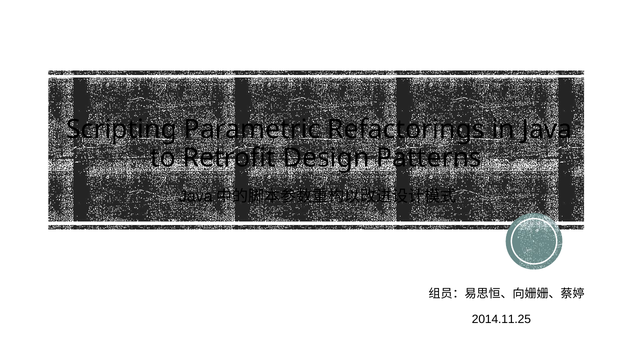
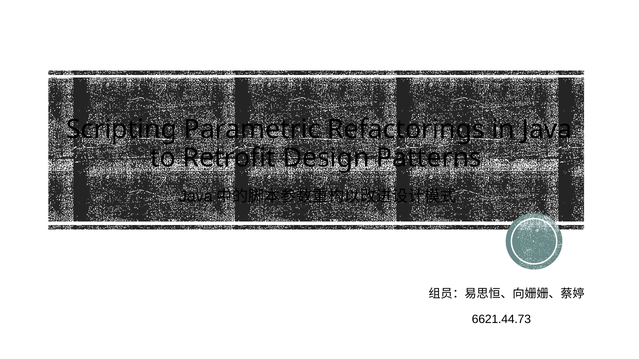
2014.11.25: 2014.11.25 -> 6621.44.73 (501, 320)
